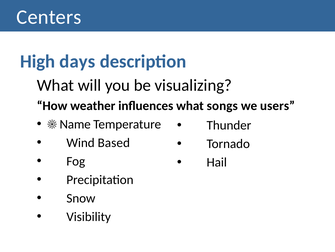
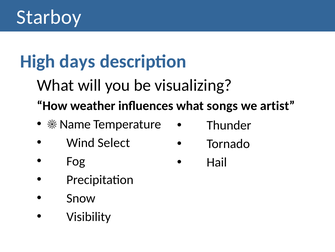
Centers: Centers -> Starboy (49, 17)
users: users -> artist (277, 106)
Based: Based -> Select (114, 142)
